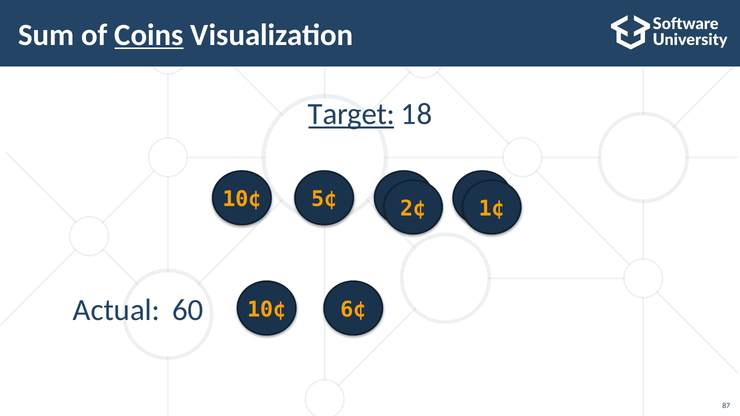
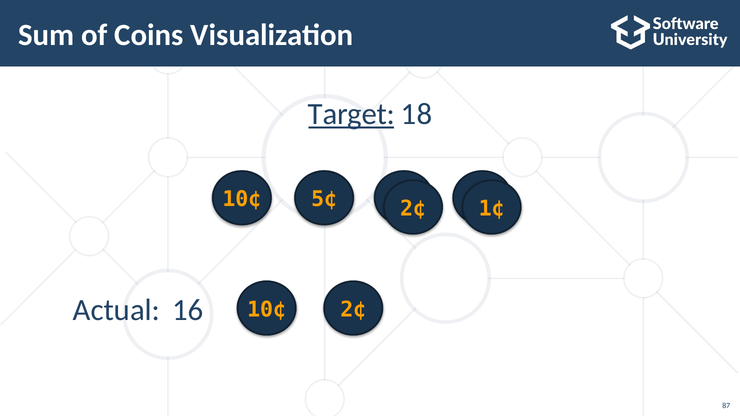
Coins underline: present -> none (149, 35)
60: 60 -> 16 (188, 310)
6¢: 6¢ -> 2¢ (353, 310)
